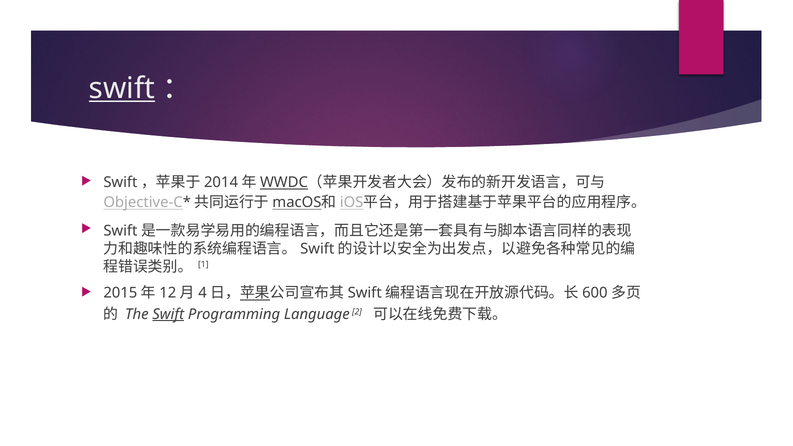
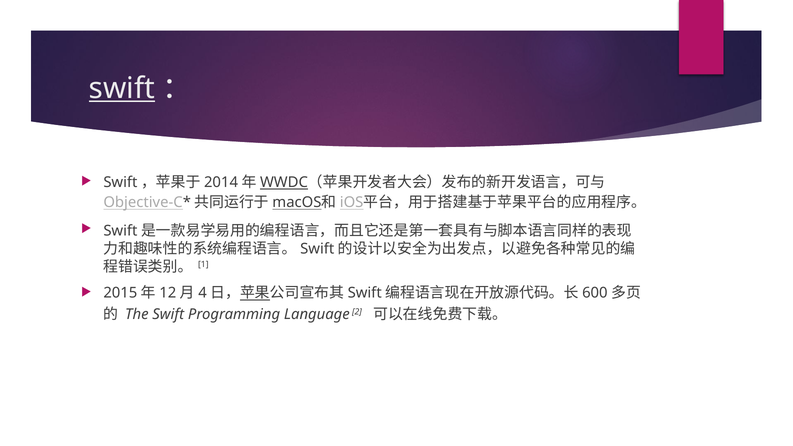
Swift underline: present -> none (168, 314)
